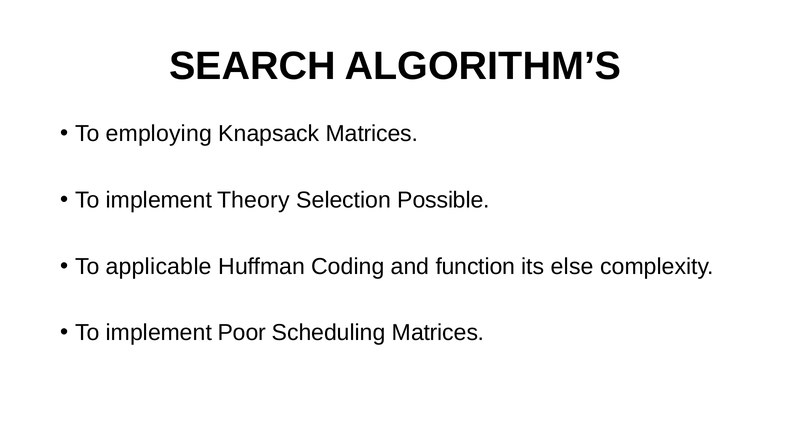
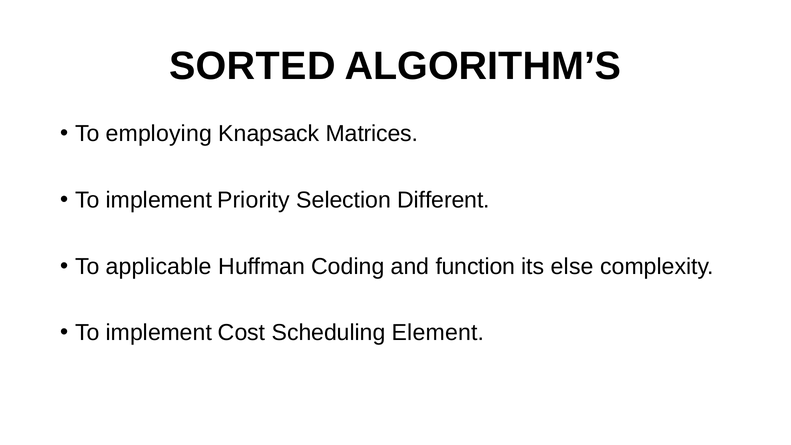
SEARCH: SEARCH -> SORTED (252, 66)
Theory: Theory -> Priority (253, 200)
Possible: Possible -> Different (444, 200)
Poor: Poor -> Cost (242, 333)
Scheduling Matrices: Matrices -> Element (438, 333)
